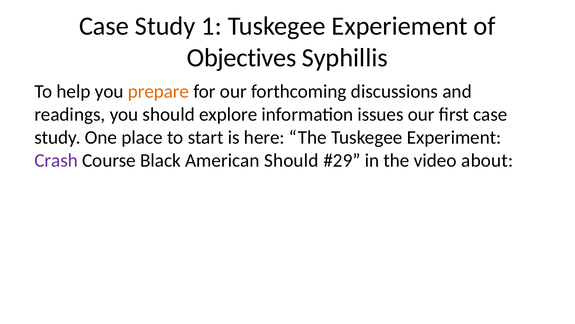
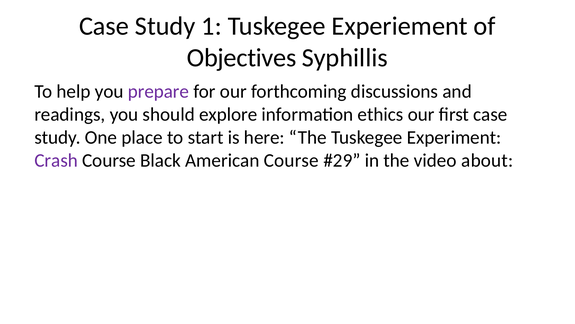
prepare colour: orange -> purple (158, 91)
issues: issues -> ethics (381, 114)
American Should: Should -> Course (291, 160)
